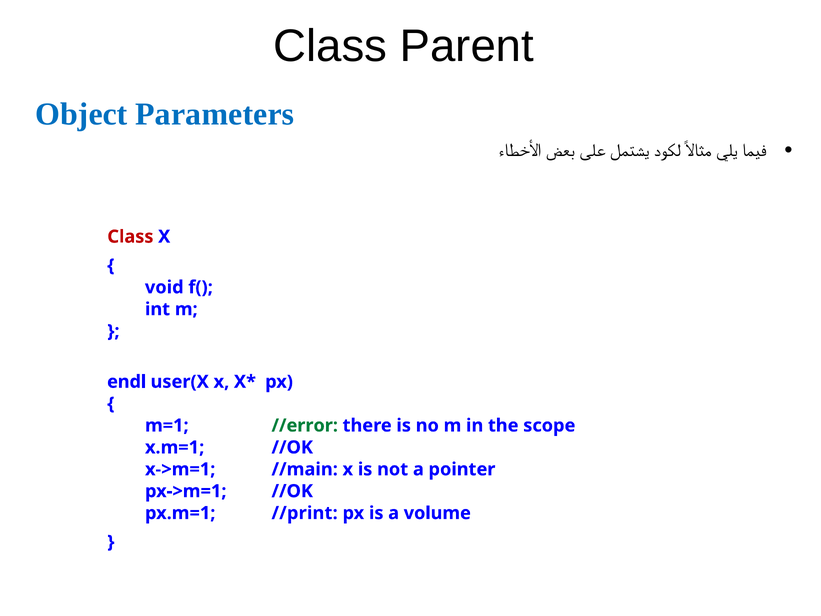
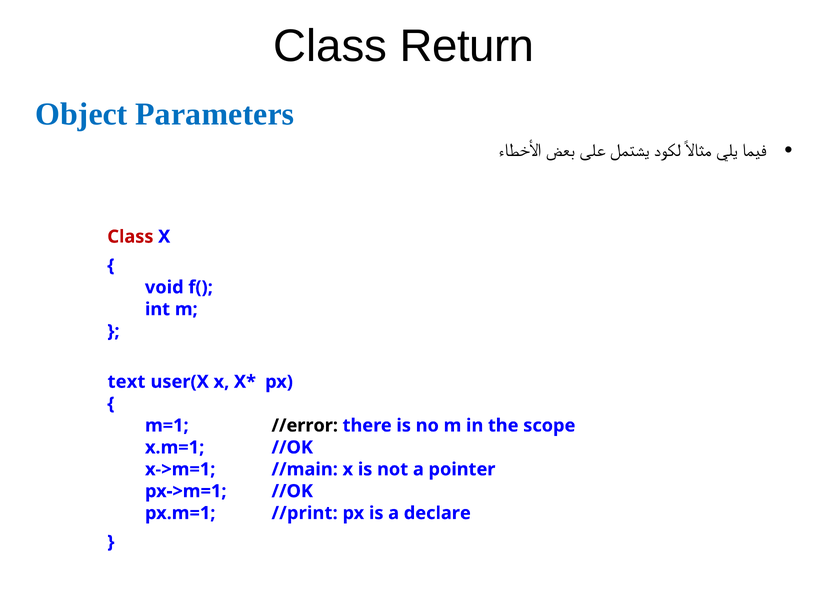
Parent: Parent -> Return (467, 46)
endl: endl -> text (126, 382)
//error colour: green -> black (305, 425)
volume: volume -> declare (437, 513)
